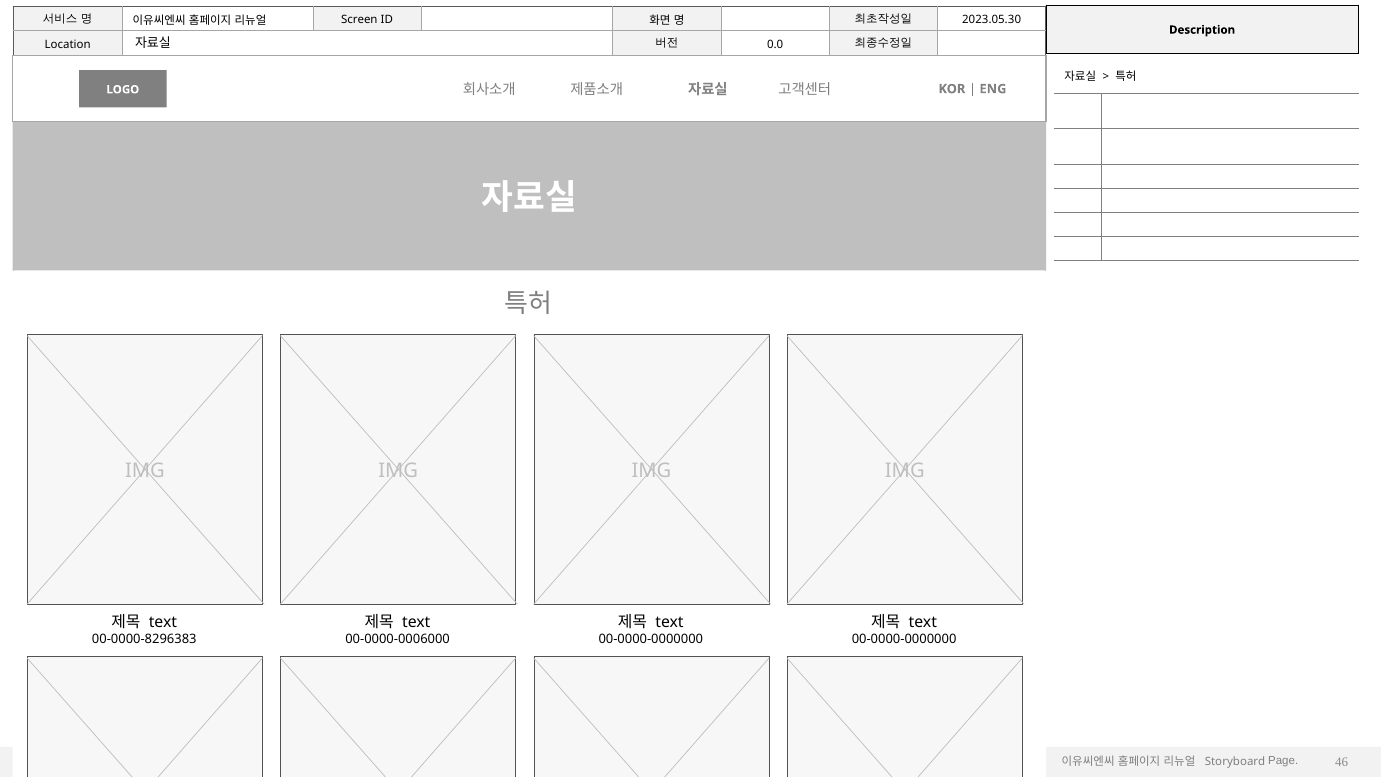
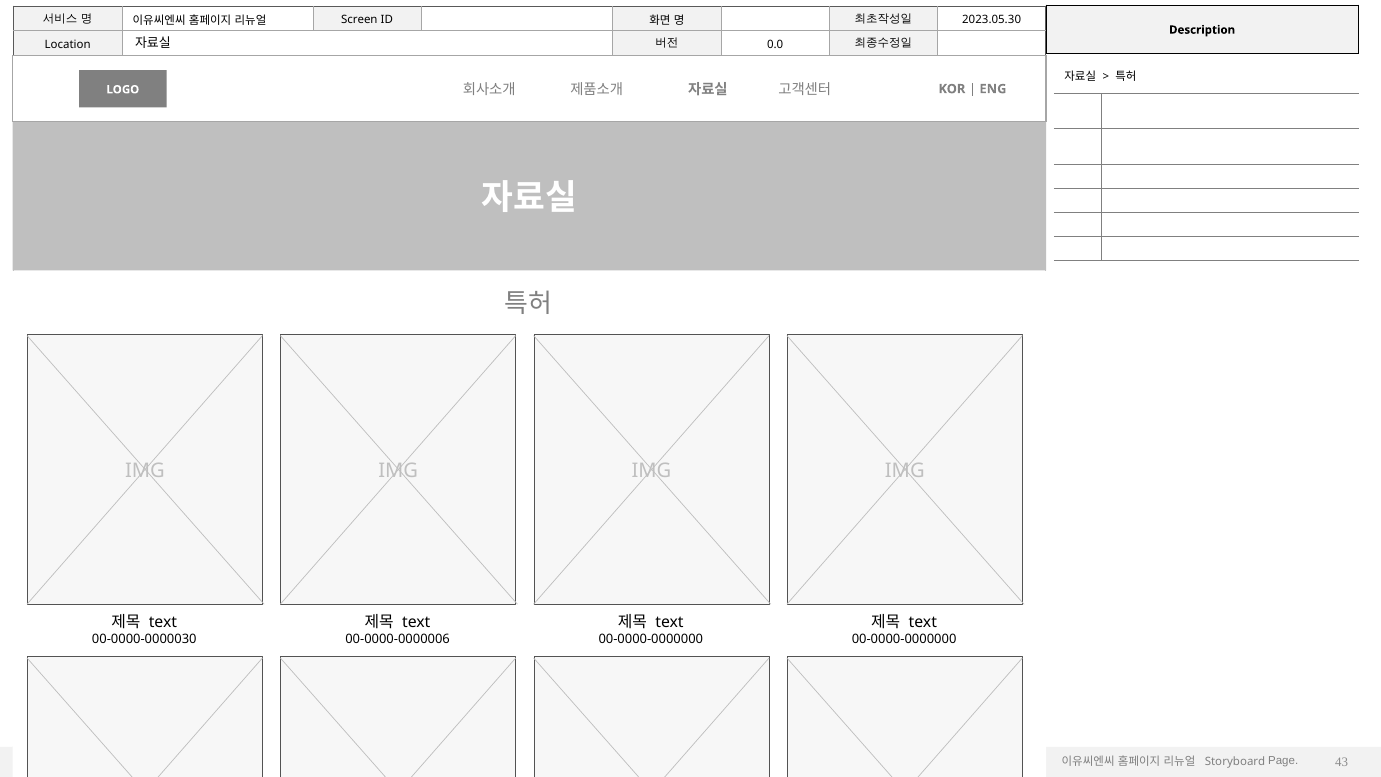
00-0000-8296383: 00-0000-8296383 -> 00-0000-0000030 (144, 640)
00-0000-0006000: 00-0000-0006000 -> 00-0000-0000006 (398, 640)
46: 46 -> 43 (1342, 762)
